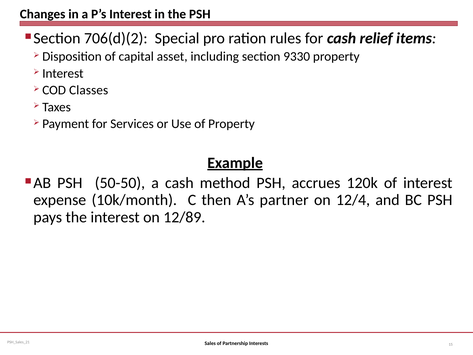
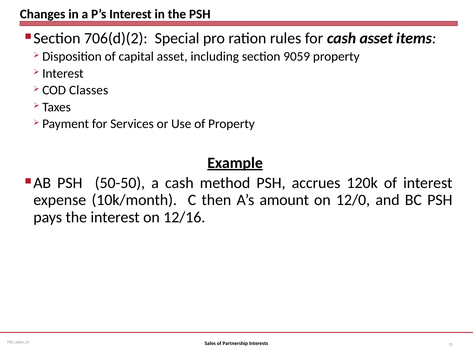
cash relief: relief -> asset (376, 38)
9330: 9330 -> 9059 (297, 57)
partner: partner -> amount (284, 200)
12/4: 12/4 -> 12/0 (353, 200)
12/89: 12/89 -> 12/16 (184, 217)
